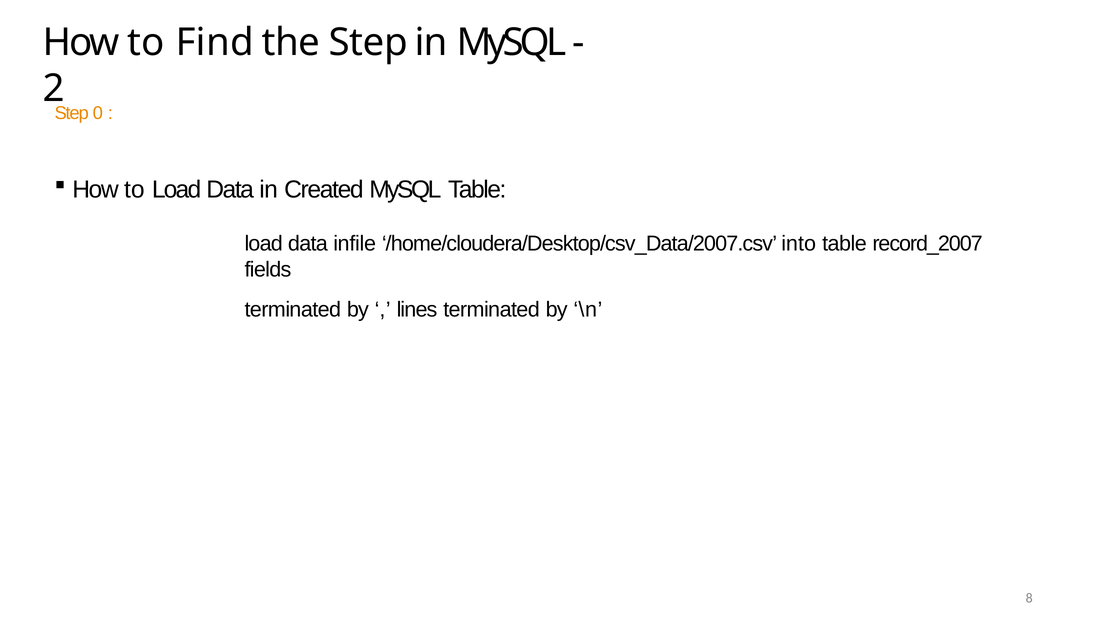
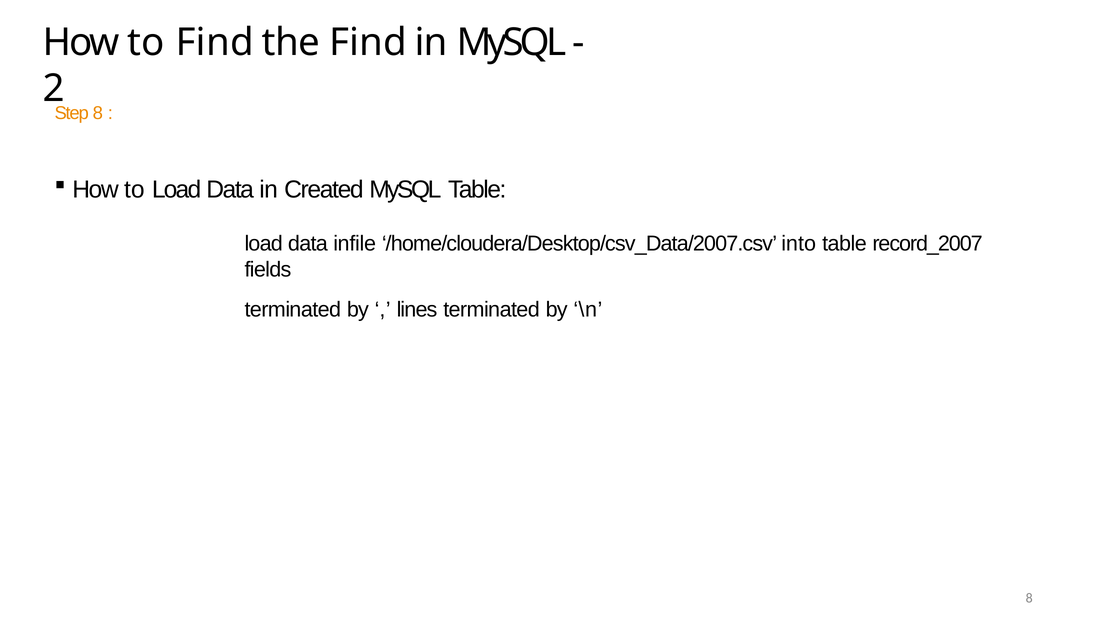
the Step: Step -> Find (368, 43)
Step 0: 0 -> 8 (98, 113)
